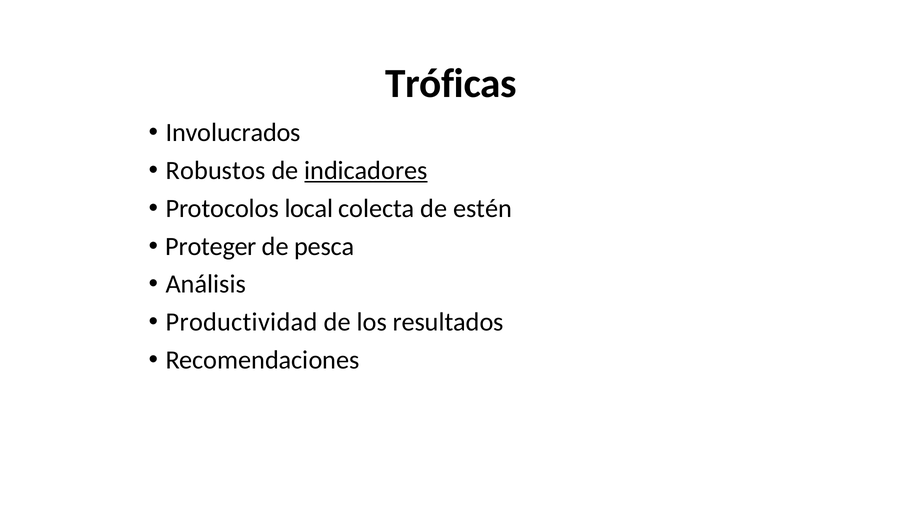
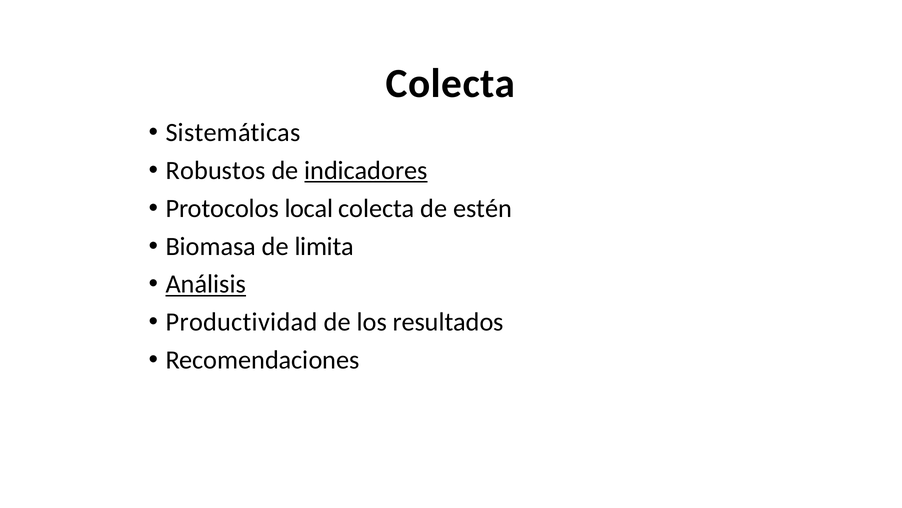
Tróficas: Tróficas -> Colecta (451, 83)
Involucrados: Involucrados -> Sistemáticas (233, 133)
Proteger: Proteger -> Biomasa (211, 246)
pesca: pesca -> limita (324, 246)
Análisis underline: none -> present (206, 284)
